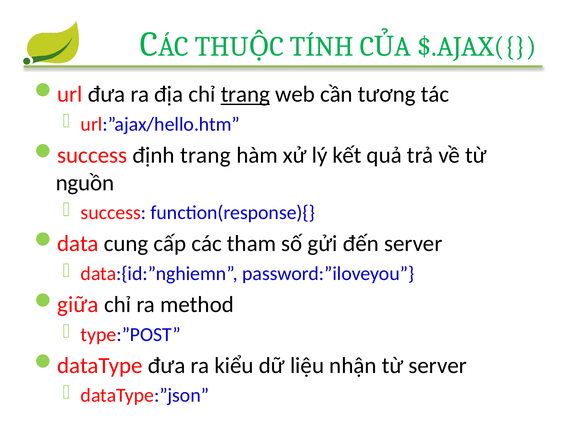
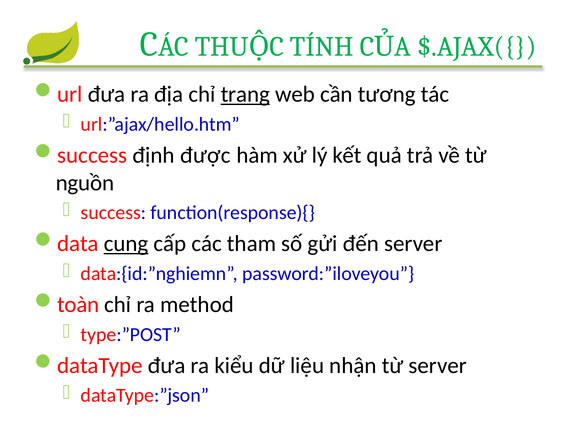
định trang: trang -> được (205, 155)
cung underline: none -> present (126, 244)
giữa: giữa -> toàn (78, 305)
